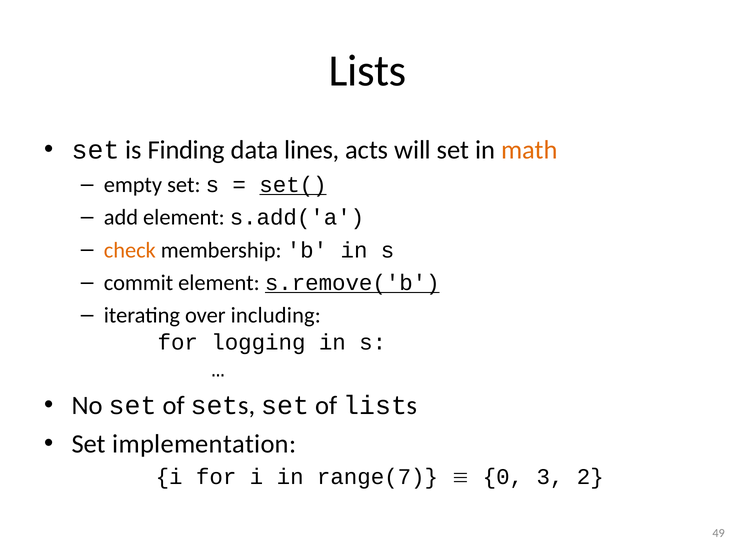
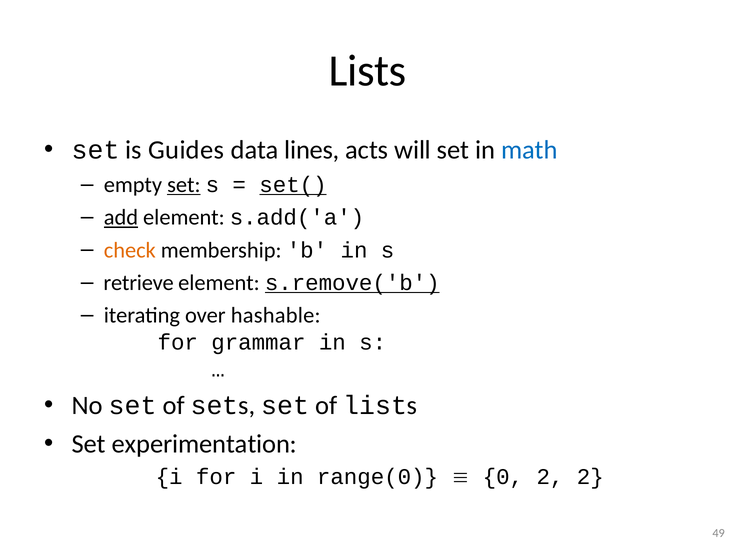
Finding: Finding -> Guides (186, 150)
math colour: orange -> blue (529, 150)
set underline: none -> present (184, 185)
add underline: none -> present (121, 218)
commit: commit -> retrieve (139, 283)
including: including -> hashable (276, 316)
logging: logging -> grammar (258, 343)
implementation: implementation -> experimentation (204, 444)
range(7: range(7 -> range(0 (377, 477)
0 3: 3 -> 2 (550, 477)
